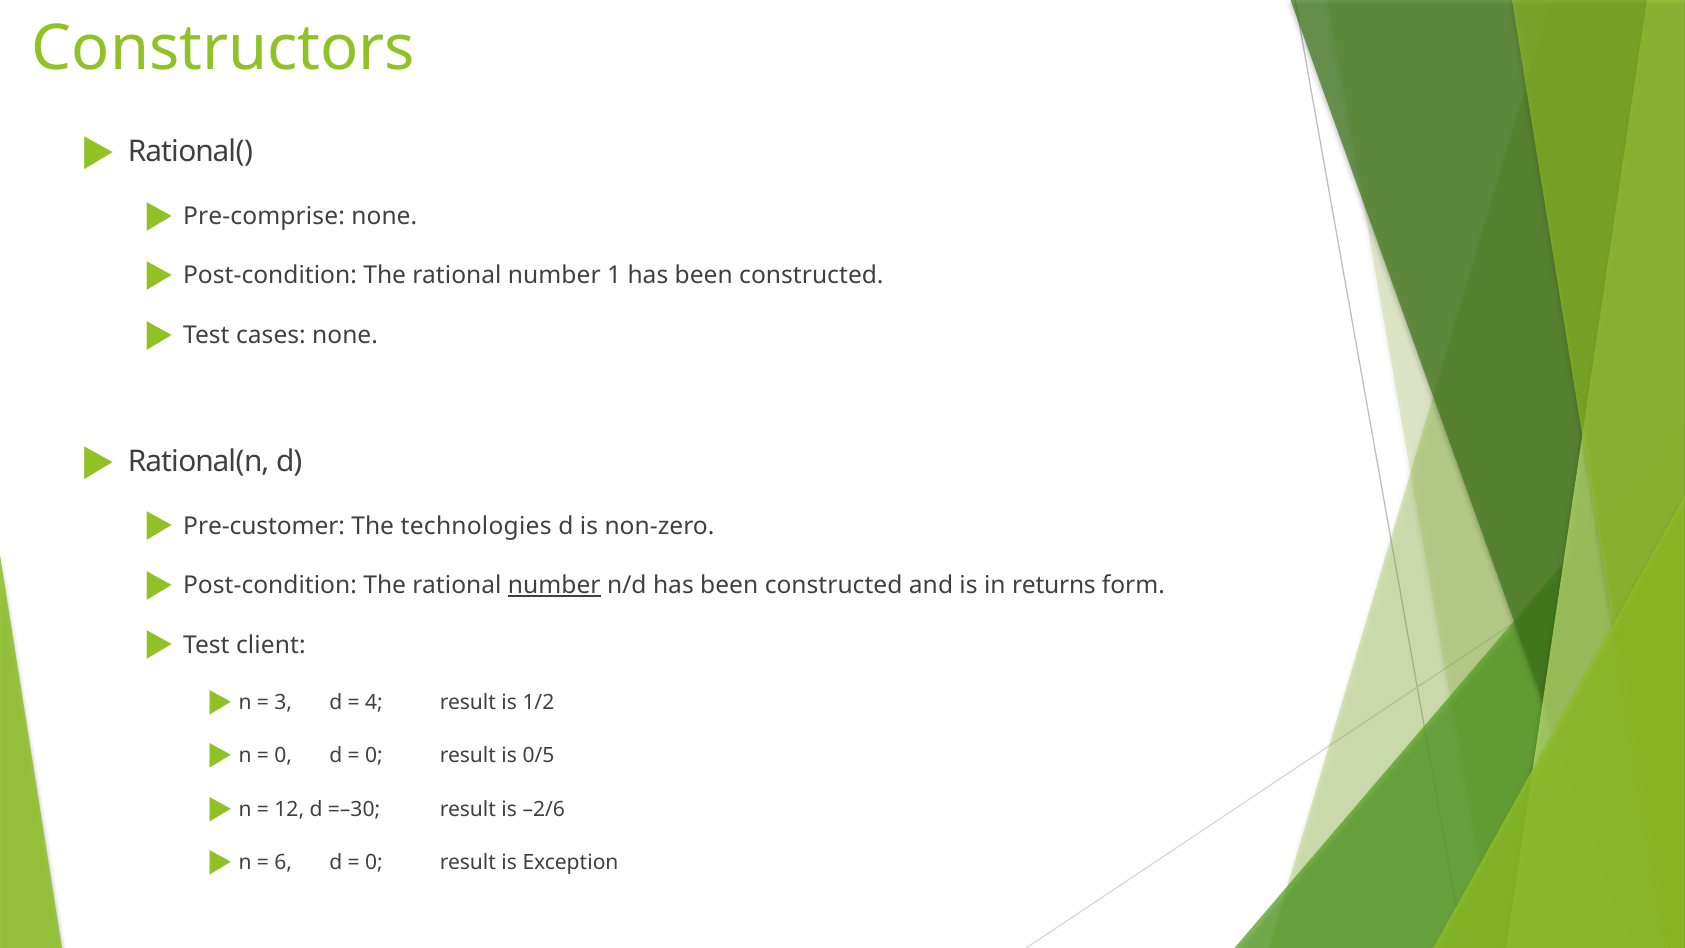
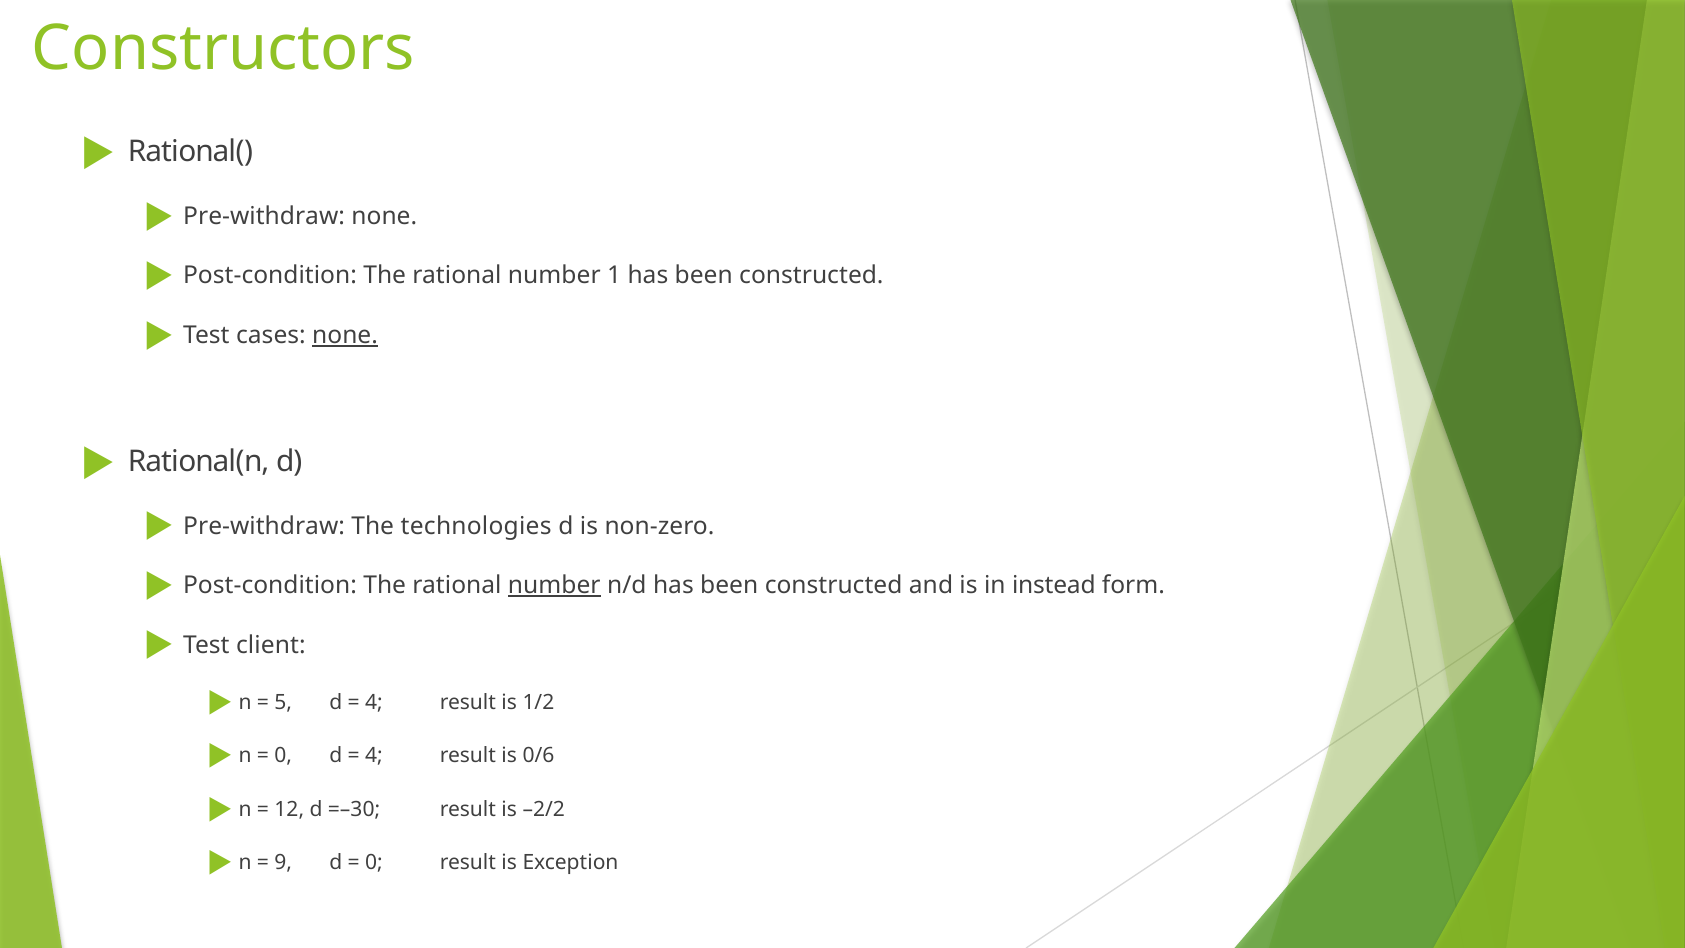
Pre-comprise: Pre-comprise -> Pre-withdraw (264, 216)
none underline: none -> present (345, 335)
Pre-customer: Pre-customer -> Pre-withdraw (264, 526)
returns: returns -> instead (1054, 585)
3: 3 -> 5 (283, 702)
0: 0 -> 4 (374, 756)
0/5: 0/5 -> 0/6 (538, 756)
–2/6: –2/6 -> –2/2 (544, 809)
6: 6 -> 9 (283, 863)
